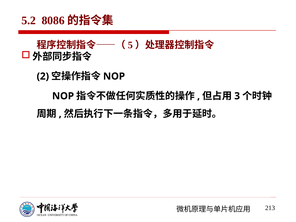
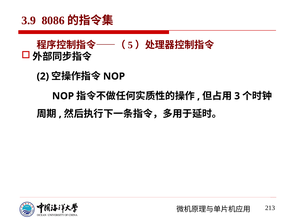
5.2: 5.2 -> 3.9 (29, 20)
